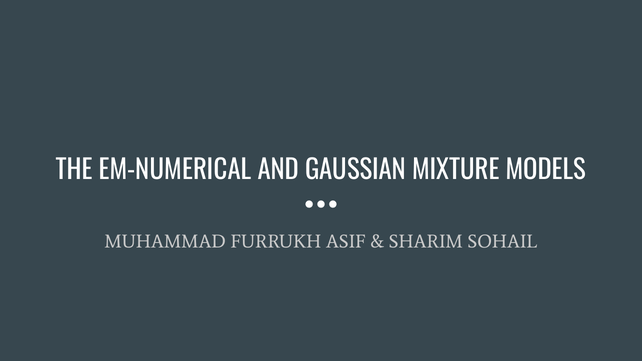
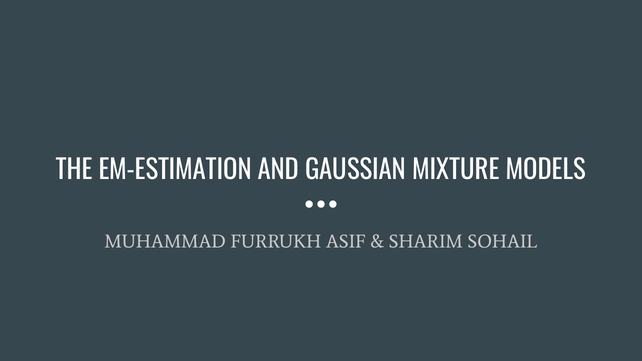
EM-NUMERICAL: EM-NUMERICAL -> EM-ESTIMATION (175, 170)
